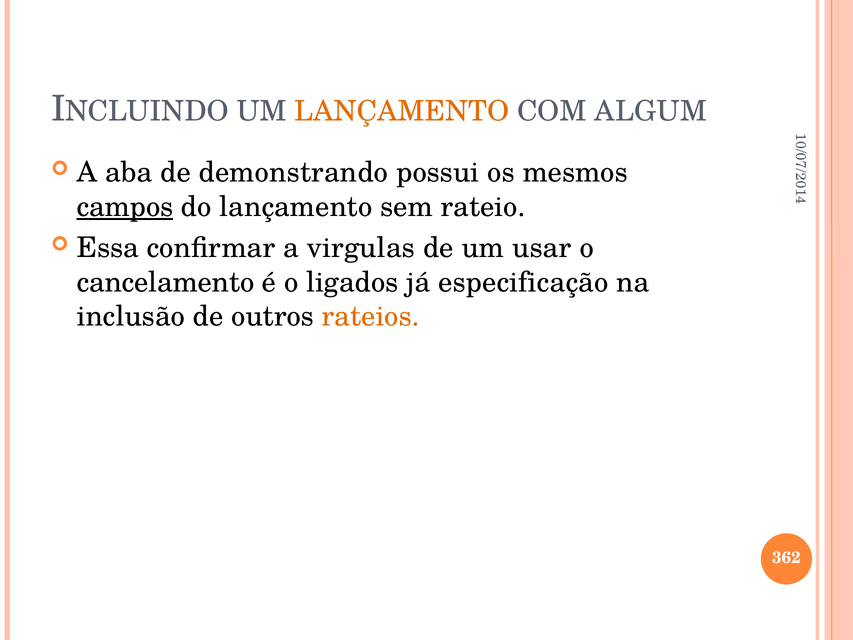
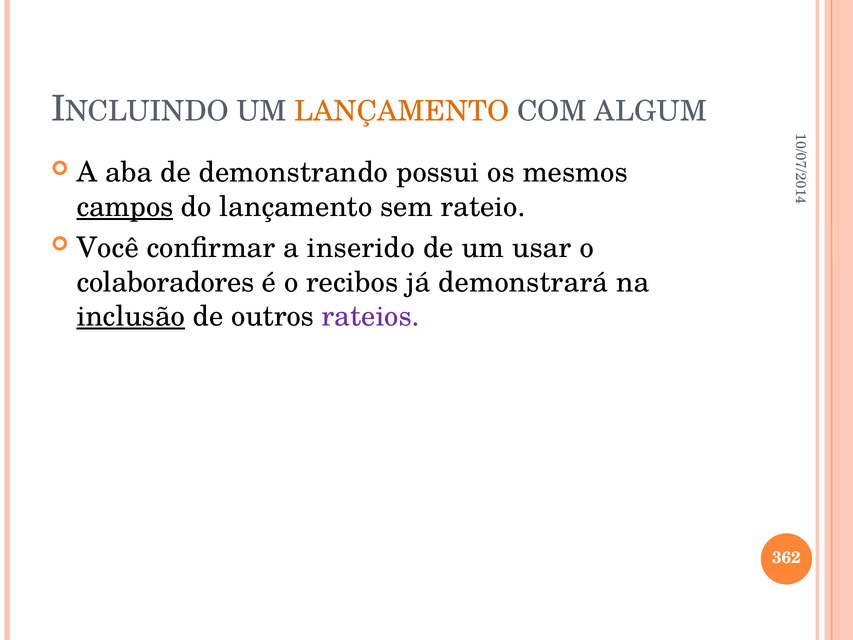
Essa: Essa -> Você (108, 248)
virgulas: virgulas -> inserido (361, 248)
cancelamento: cancelamento -> colaboradores (166, 282)
ligados: ligados -> recibos (352, 282)
especificação: especificação -> demonstrará (523, 282)
inclusão underline: none -> present (131, 316)
rateios colour: orange -> purple (371, 316)
